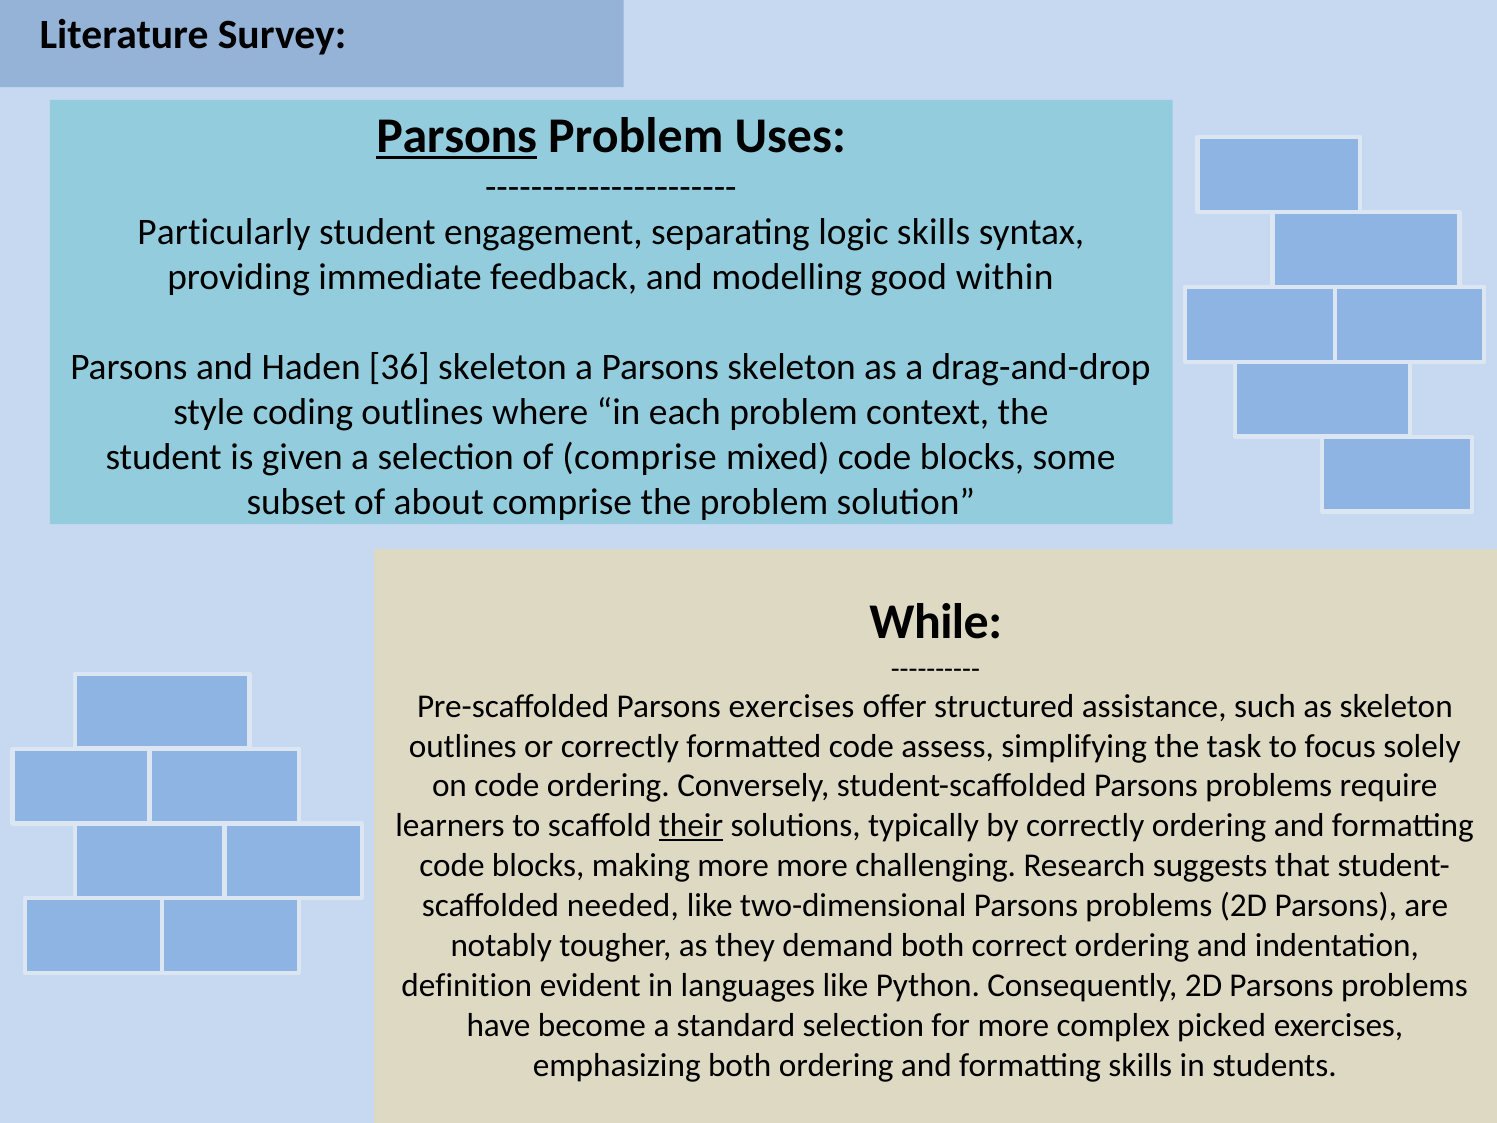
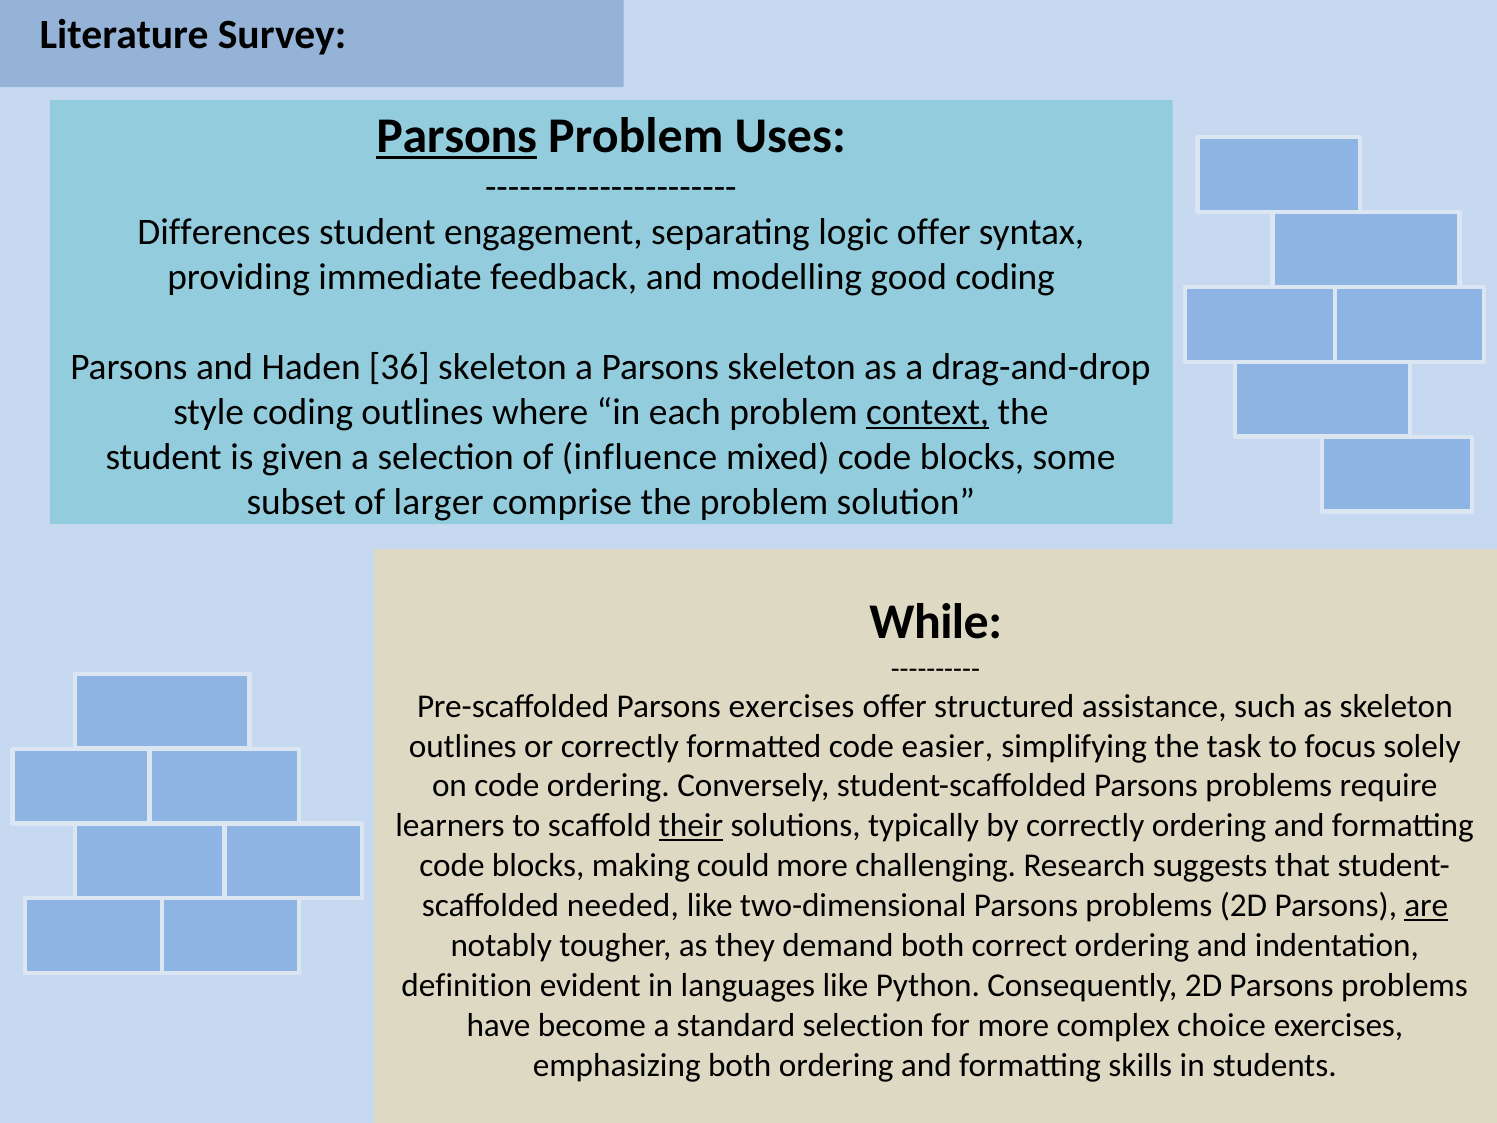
Particularly: Particularly -> Differences (224, 232)
logic skills: skills -> offer (934, 232)
good within: within -> coding (1005, 277)
context underline: none -> present (928, 412)
of comprise: comprise -> influence (640, 457)
about: about -> larger (439, 502)
assess: assess -> easier (947, 746)
making more: more -> could (733, 866)
are underline: none -> present (1426, 906)
picked: picked -> choice (1222, 1025)
